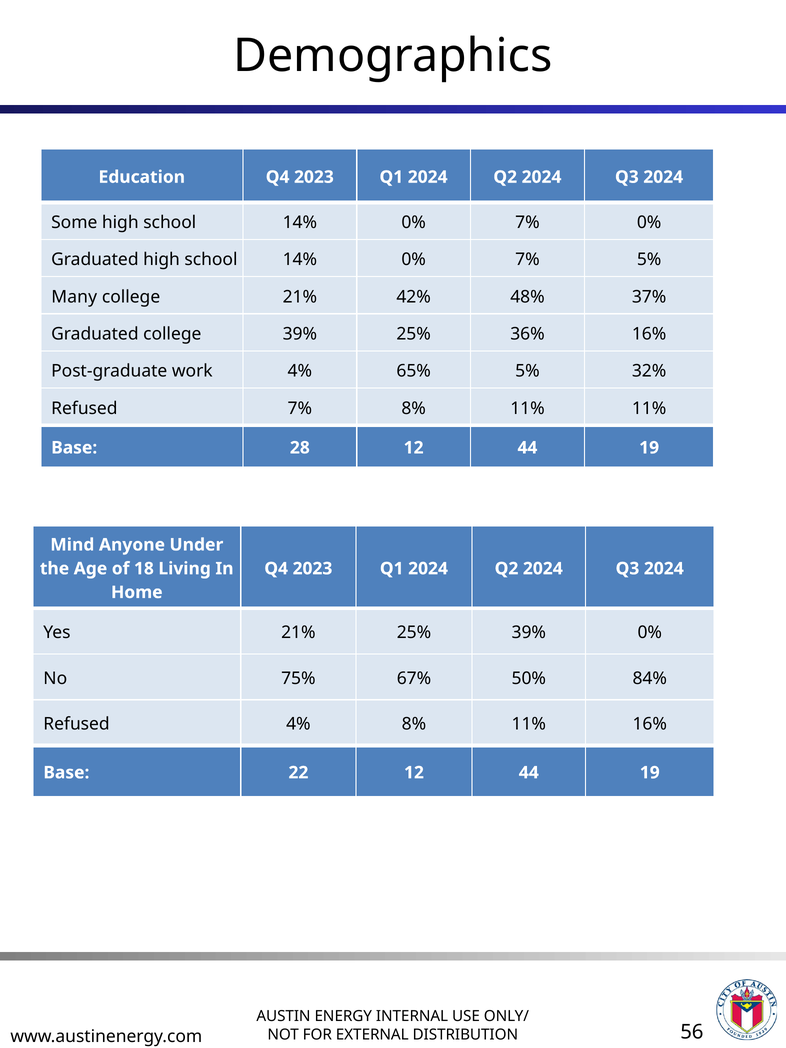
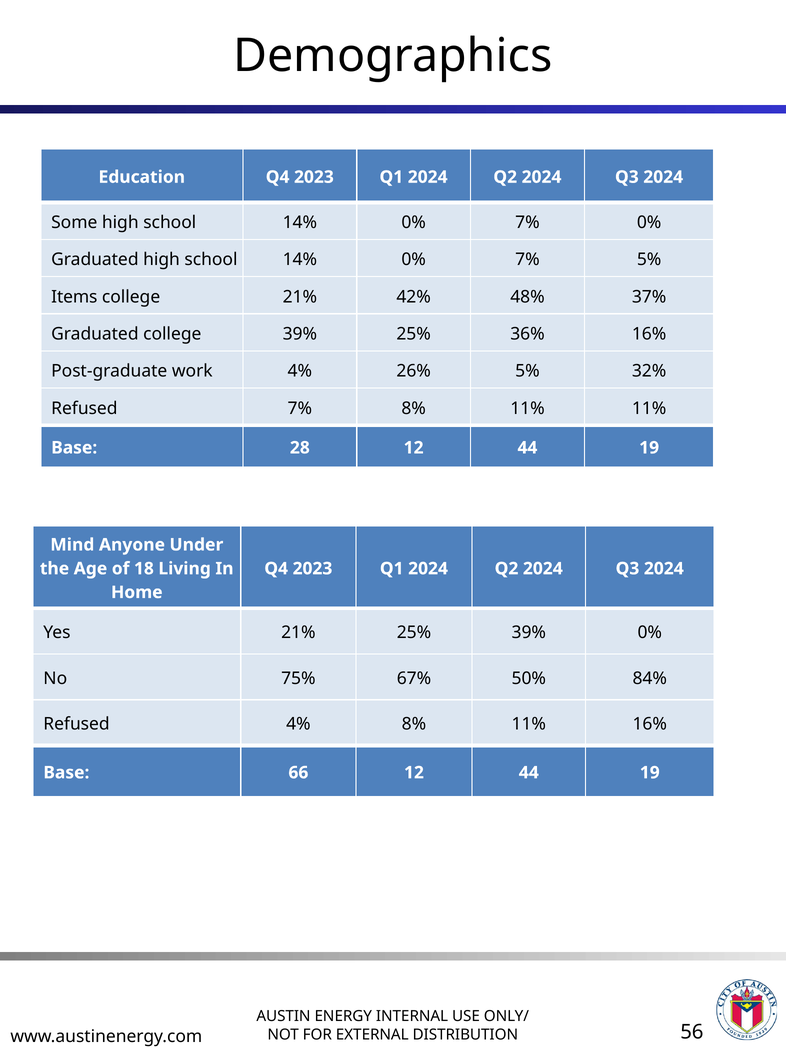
Many: Many -> Items (74, 297)
65%: 65% -> 26% (414, 371)
22: 22 -> 66 (298, 773)
